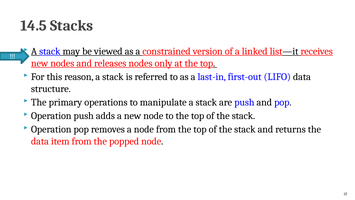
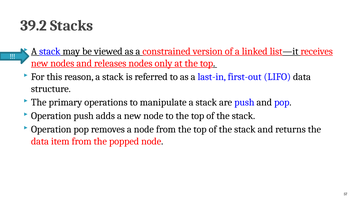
14.5: 14.5 -> 39.2 (34, 26)
